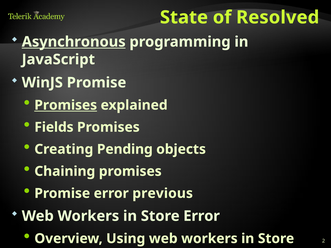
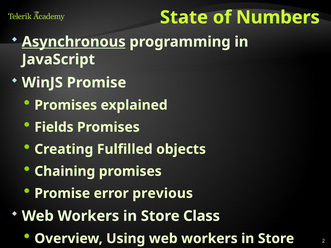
Resolved: Resolved -> Numbers (278, 17)
Promises underline: present -> none (66, 105)
Pending: Pending -> Fulfilled (125, 149)
Store Error: Error -> Class (202, 216)
